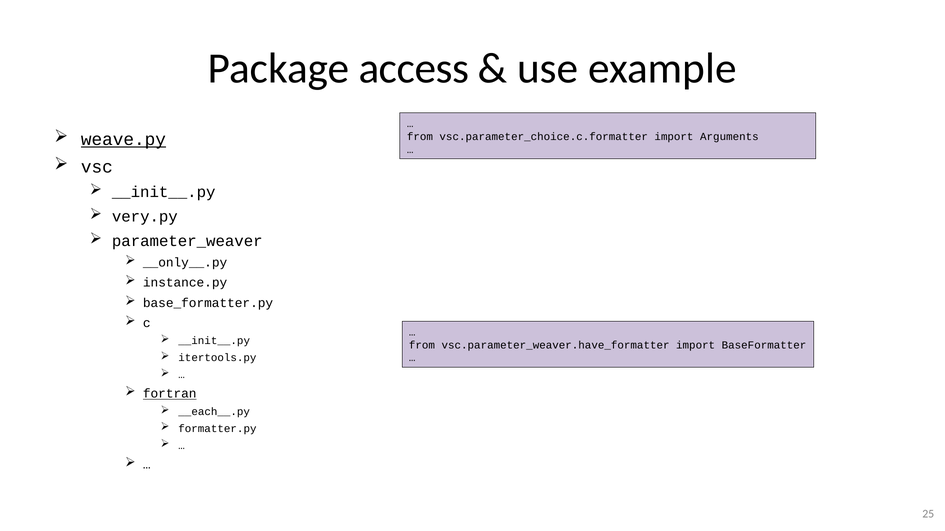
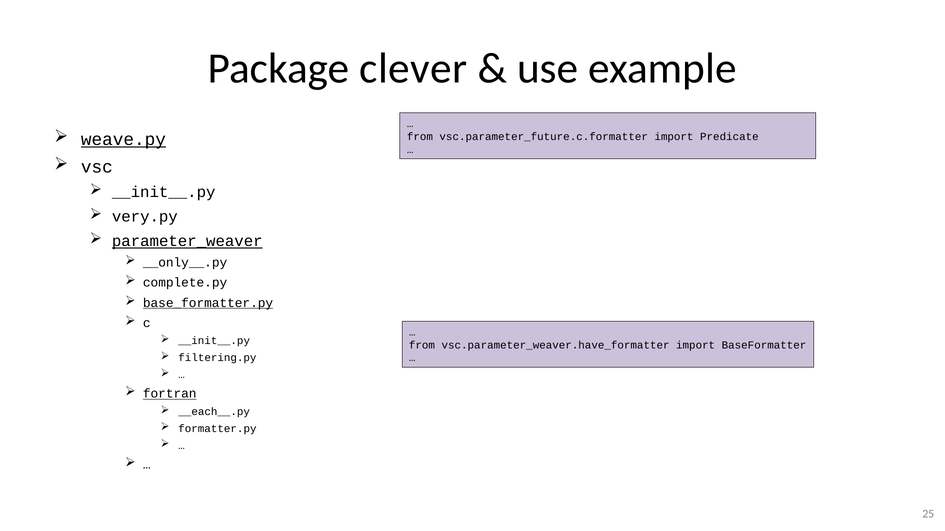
access: access -> clever (413, 69)
vsc.parameter_choice.c.formatter: vsc.parameter_choice.c.formatter -> vsc.parameter_future.c.formatter (544, 137)
Arguments: Arguments -> Predicate (729, 137)
parameter_weaver underline: none -> present (187, 241)
instance.py: instance.py -> complete.py (185, 283)
base_formatter.py underline: none -> present (208, 303)
itertools.py: itertools.py -> filtering.py (217, 358)
